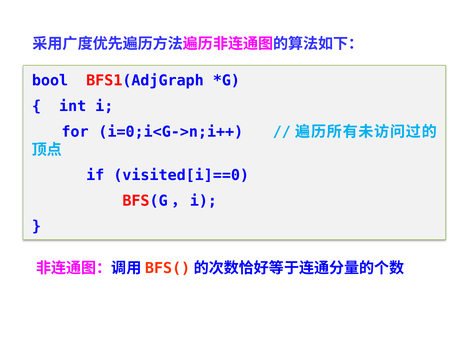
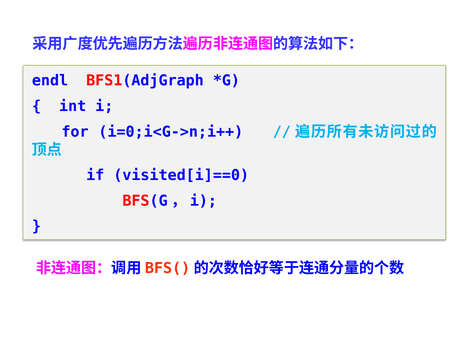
bool: bool -> endl (50, 81)
